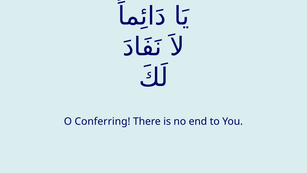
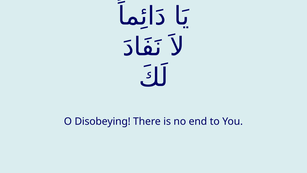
Conferring: Conferring -> Disobeying (103, 121)
